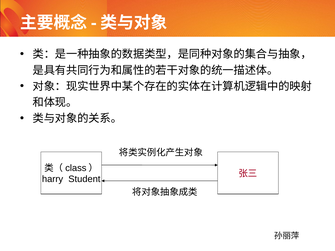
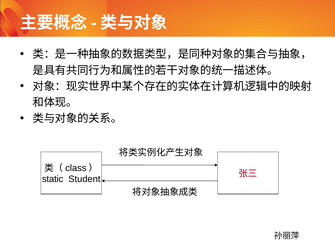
harry: harry -> static (53, 179)
